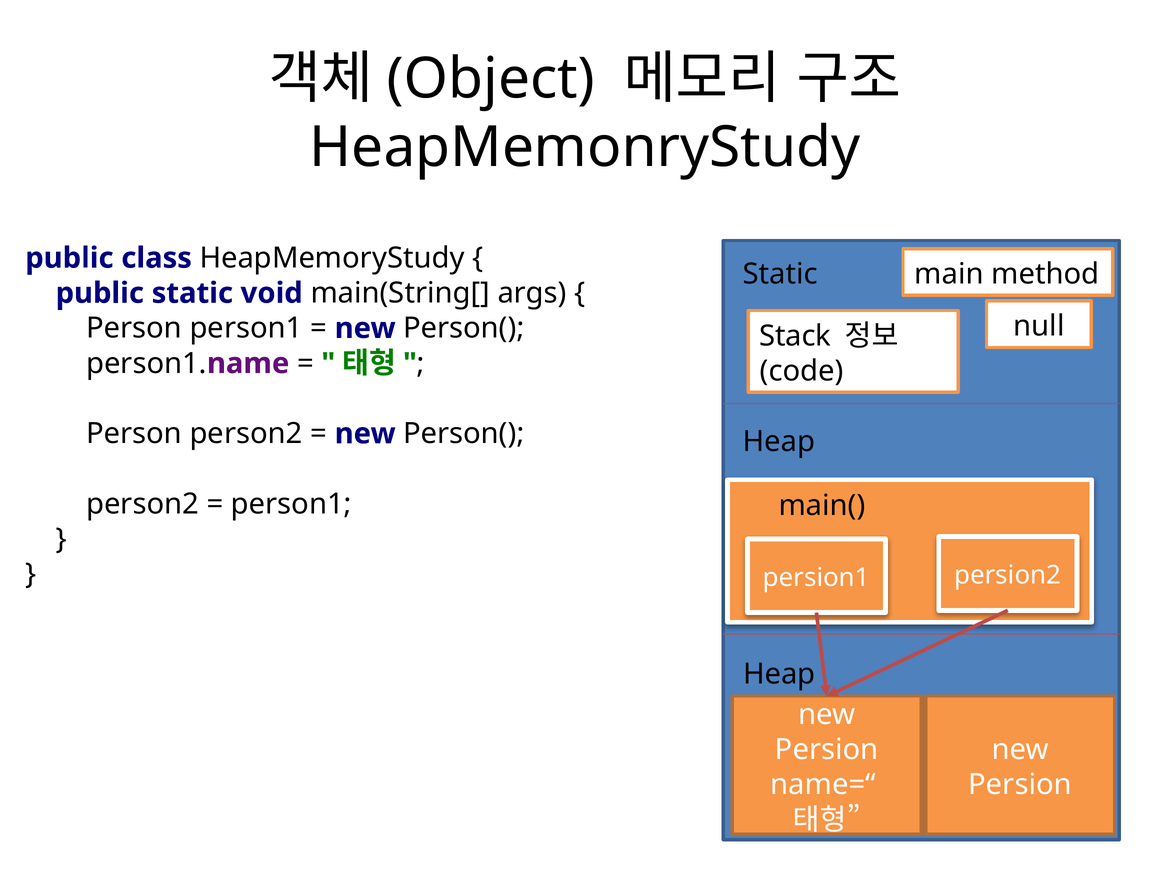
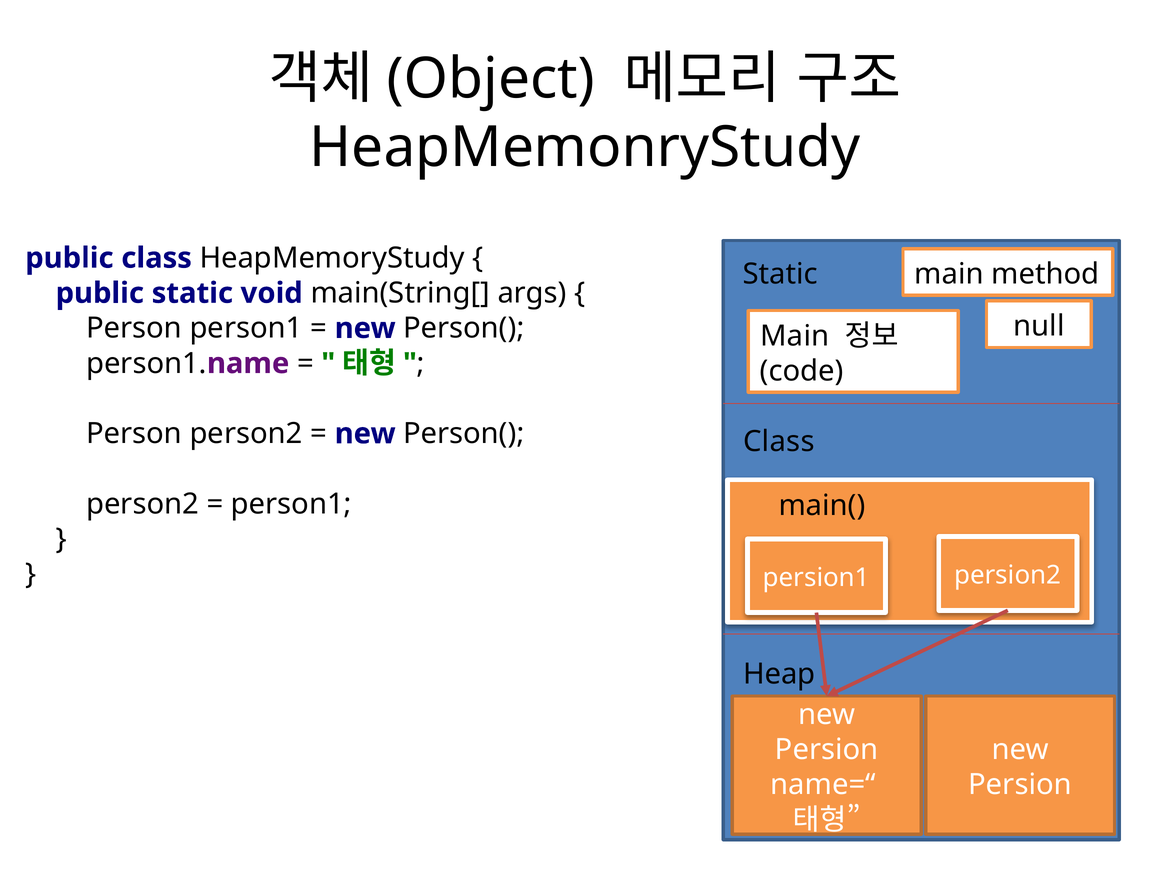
Stack: Stack -> Main (795, 336)
Heap: Heap -> Class (779, 441)
